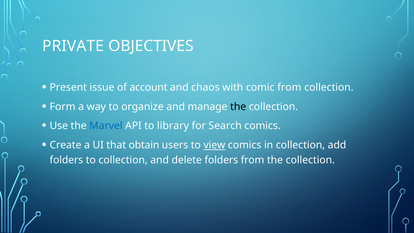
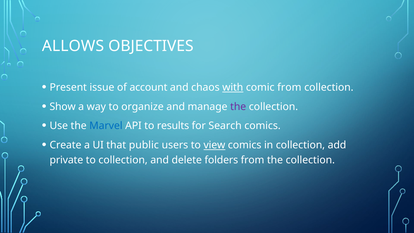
PRIVATE: PRIVATE -> ALLOWS (73, 46)
with underline: none -> present (233, 87)
Form: Form -> Show (63, 107)
the colour: black -> purple (238, 107)
library: library -> results (173, 126)
obtain: obtain -> public (144, 145)
folders: folders -> private (66, 160)
